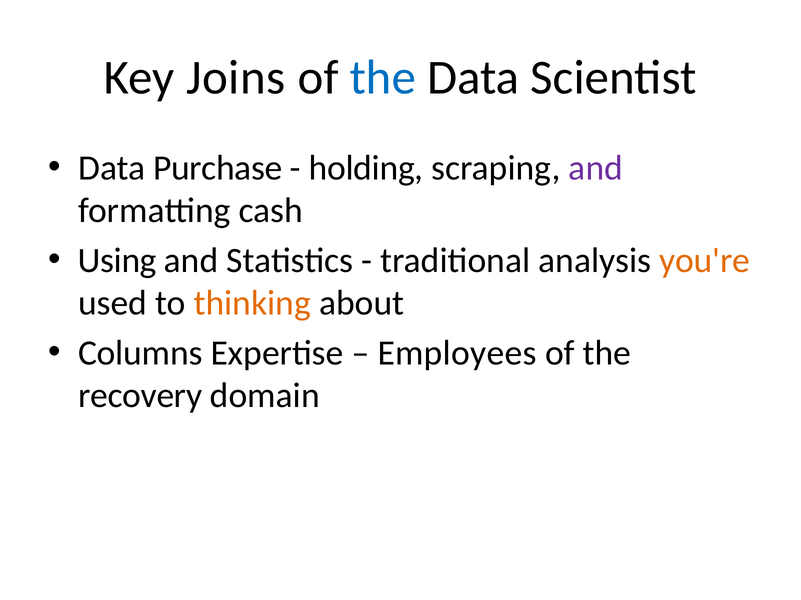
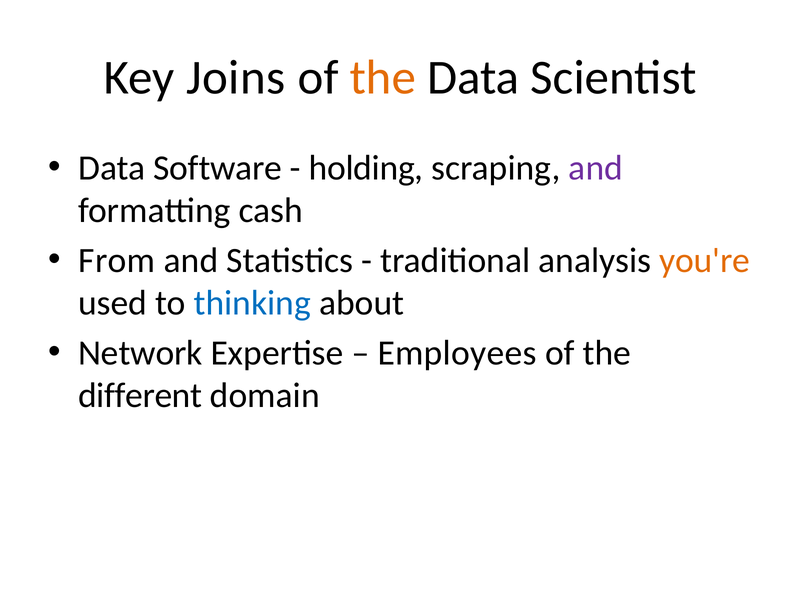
the colour: blue -> orange (383, 78)
Purchase: Purchase -> Software (218, 168)
Using: Using -> From (117, 261)
thinking colour: orange -> blue (252, 303)
Columns: Columns -> Network (140, 353)
recovery: recovery -> different (140, 396)
